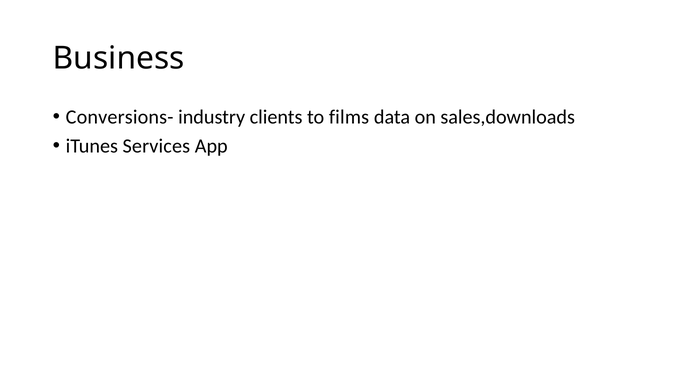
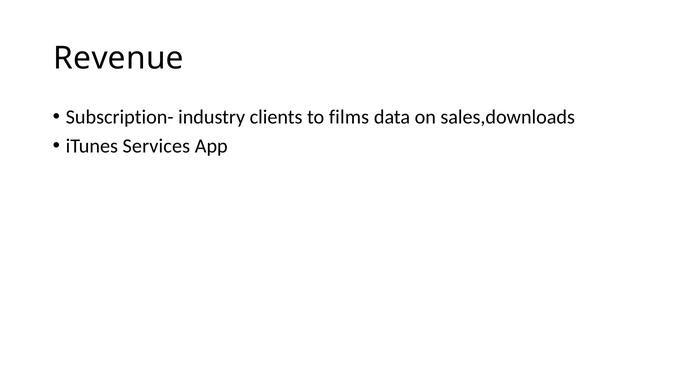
Business: Business -> Revenue (119, 58)
Conversions-: Conversions- -> Subscription- (120, 117)
